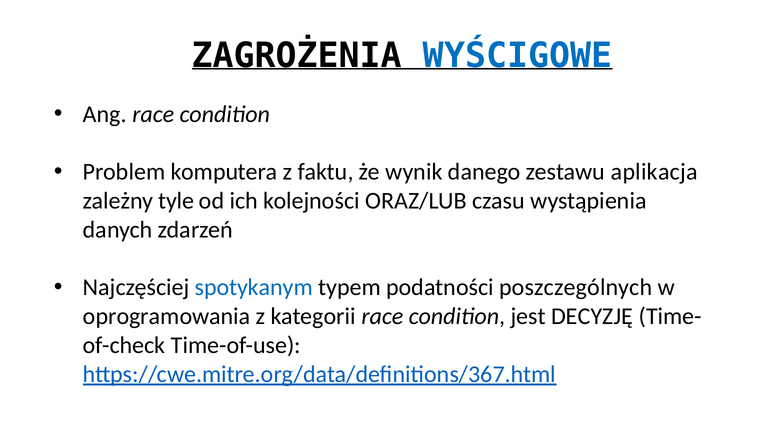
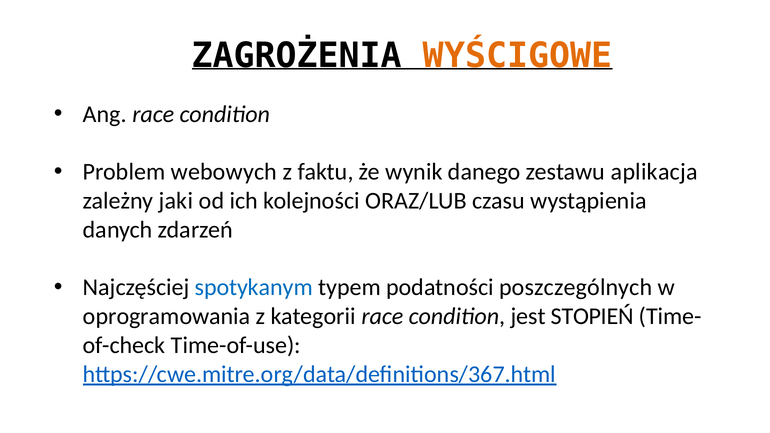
WYŚCIGOWE colour: blue -> orange (518, 56)
komputera: komputera -> webowych (224, 172)
tyle: tyle -> jaki (176, 201)
DECYZJĘ: DECYZJĘ -> STOPIEŃ (592, 316)
